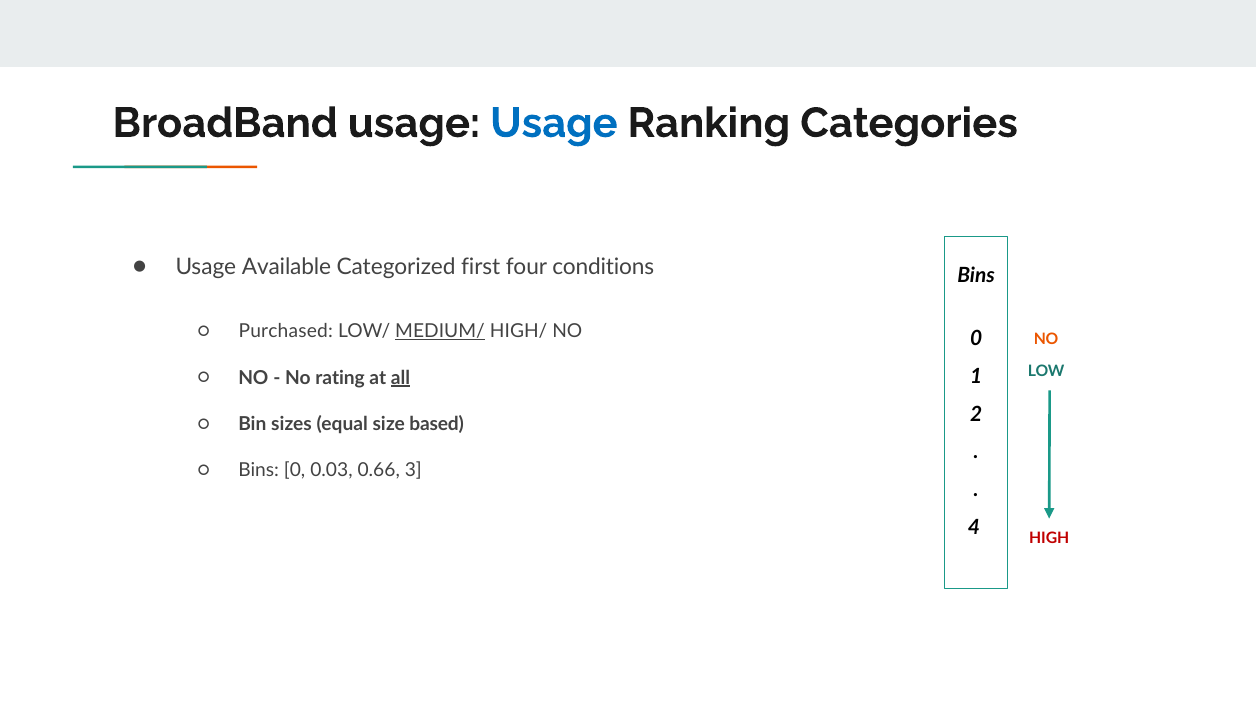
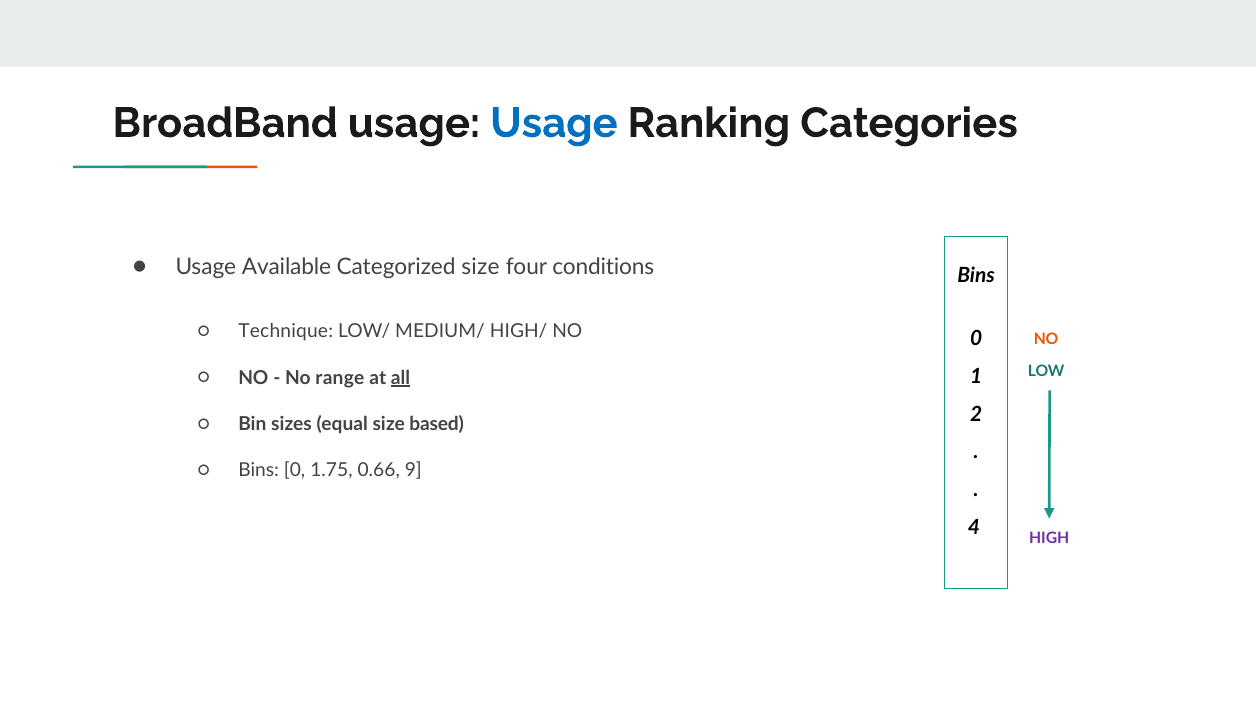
Categorized first: first -> size (480, 267)
Purchased: Purchased -> Technique (286, 331)
MEDIUM/ underline: present -> none (440, 331)
rating: rating -> range (340, 378)
0.03: 0.03 -> 1.75 (331, 470)
3: 3 -> 9 (413, 470)
HIGH colour: red -> purple (1049, 538)
